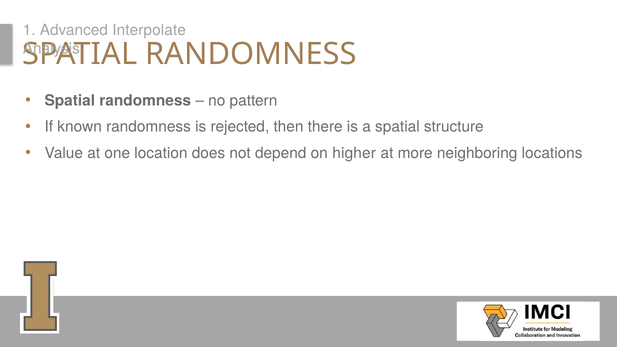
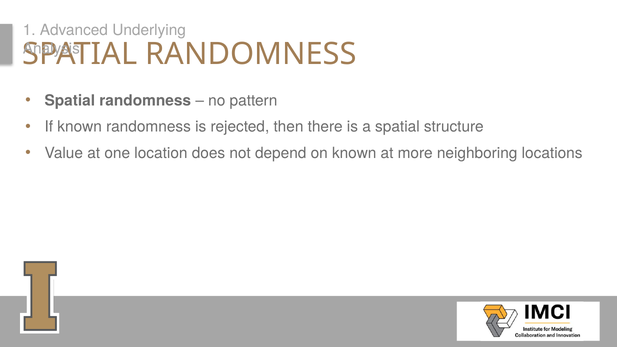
Interpolate: Interpolate -> Underlying (149, 30)
on higher: higher -> known (354, 153)
